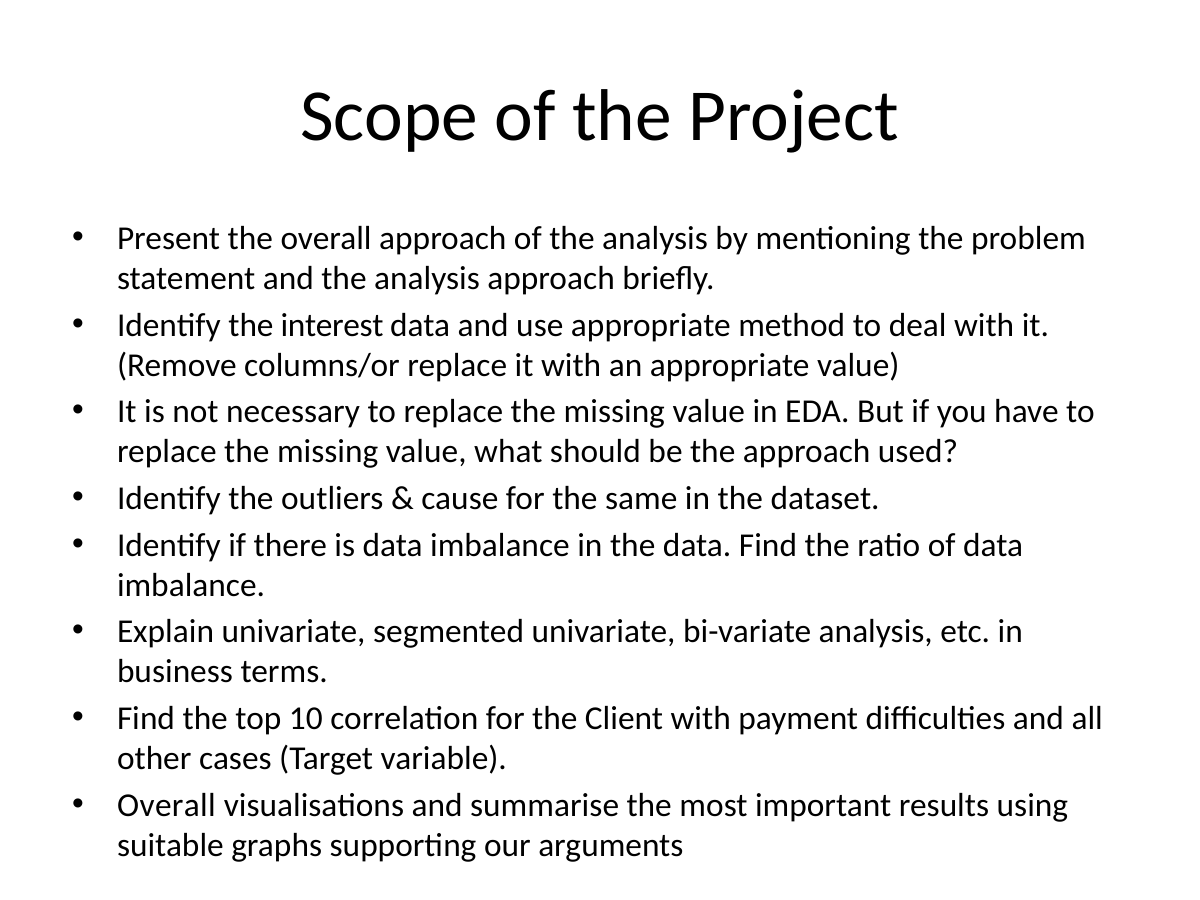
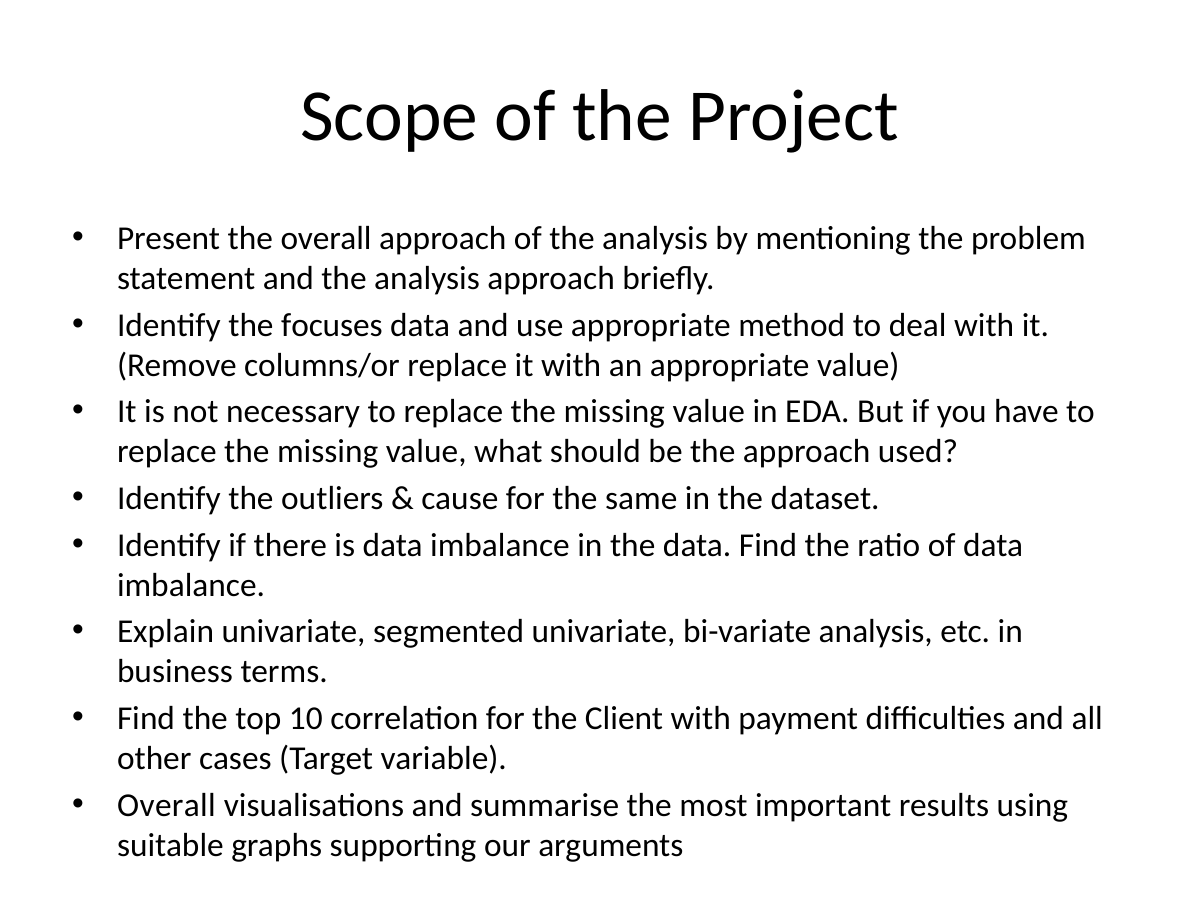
interest: interest -> focuses (332, 325)
